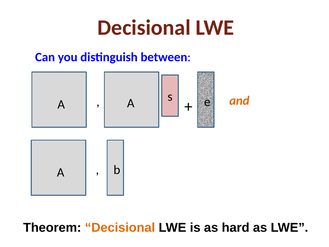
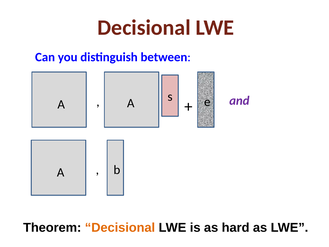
and colour: orange -> purple (239, 100)
